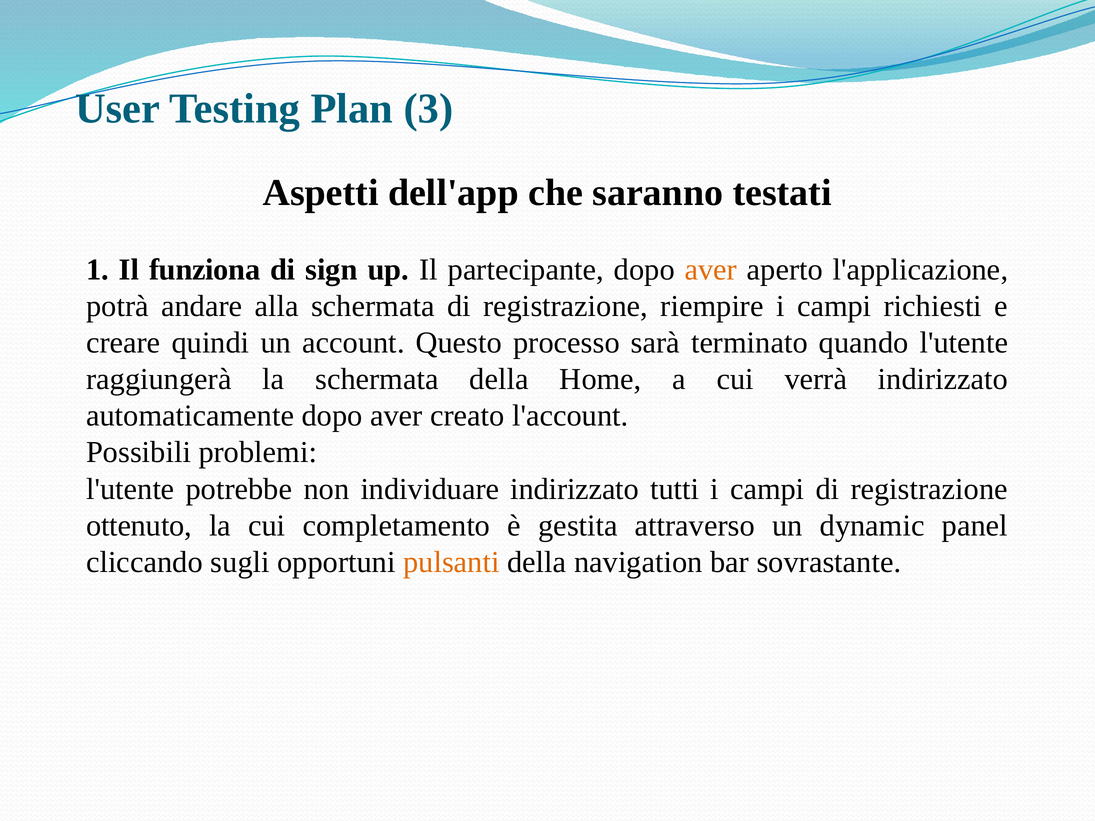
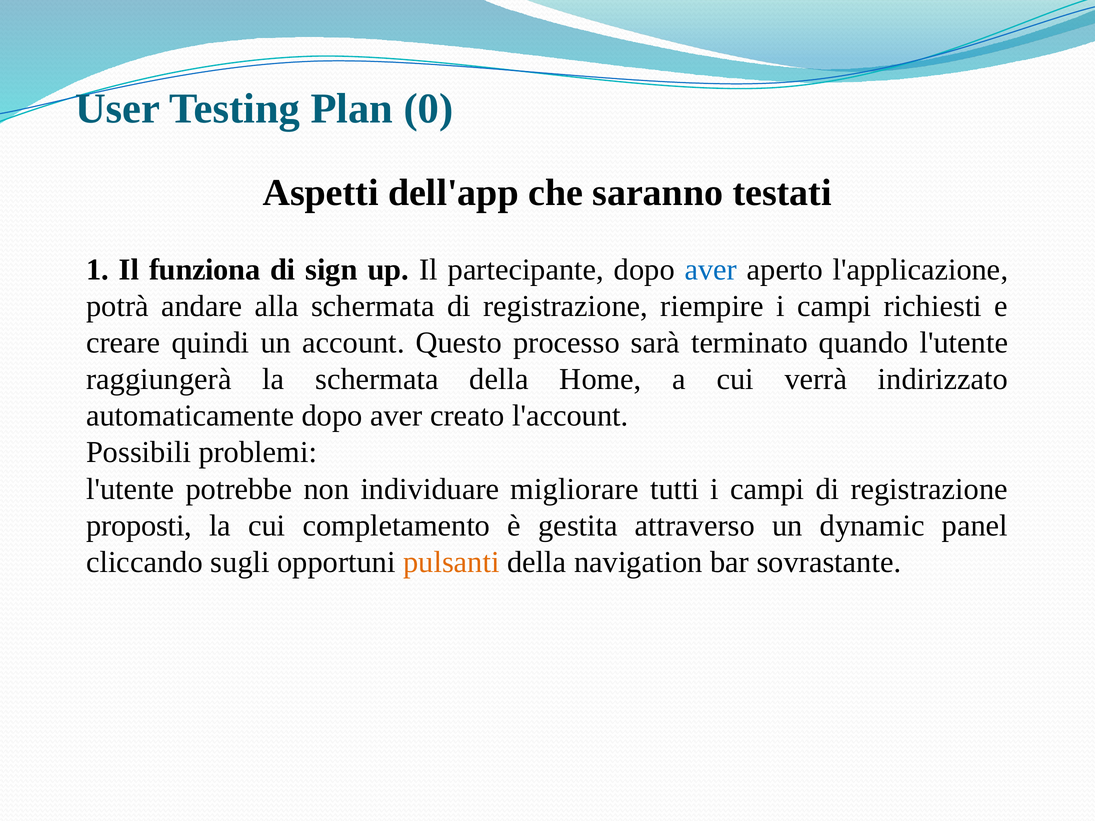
3: 3 -> 0 (428, 109)
aver colour: orange -> blue (711, 270)
individuare indirizzato: indirizzato -> migliorare (575, 489)
ottenuto: ottenuto -> proposti (139, 526)
